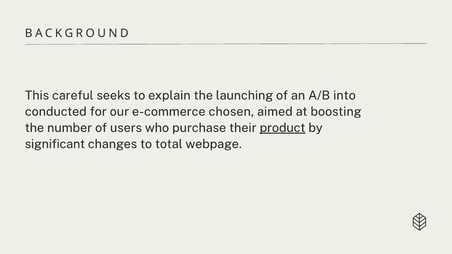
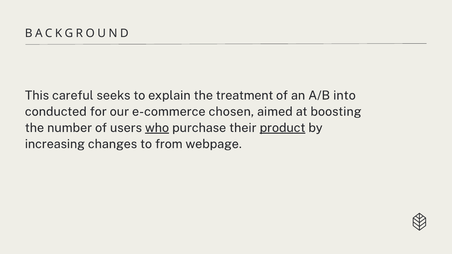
launching: launching -> treatment (245, 95)
who underline: none -> present (157, 128)
significant: significant -> increasing (55, 144)
total: total -> from (169, 144)
